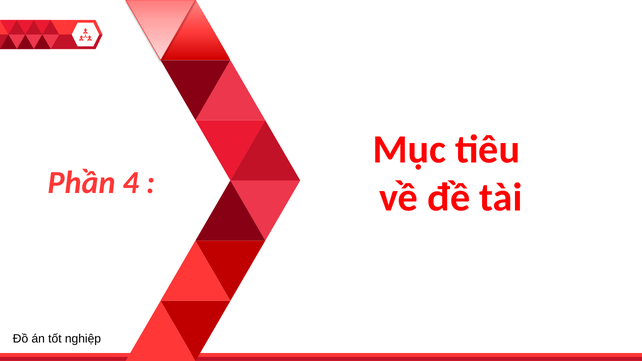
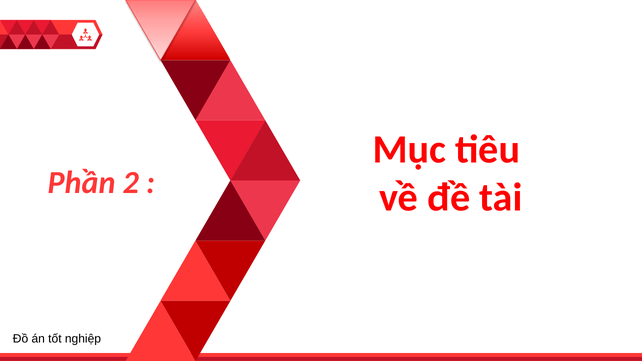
4: 4 -> 2 (131, 183)
